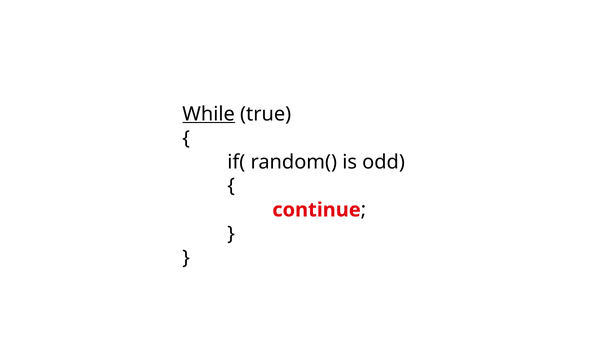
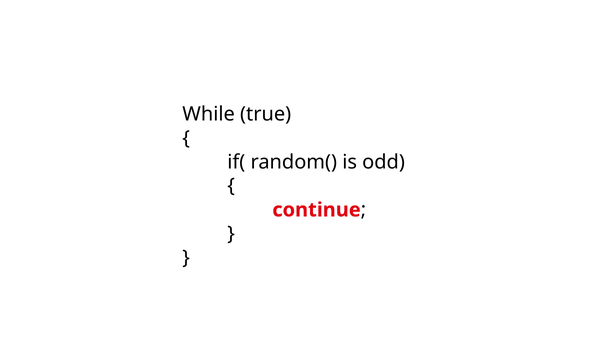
While underline: present -> none (209, 114)
